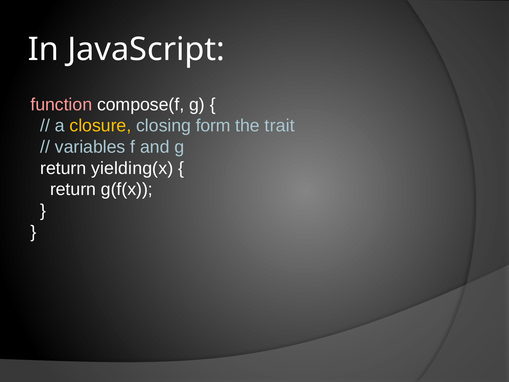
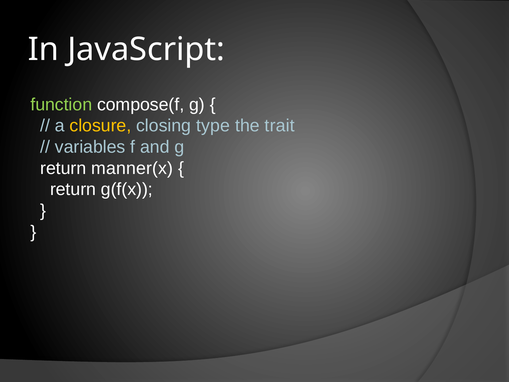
function colour: pink -> light green (61, 105)
form: form -> type (213, 126)
yielding(x: yielding(x -> manner(x (132, 168)
